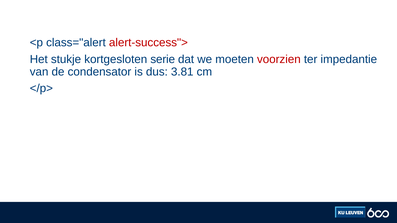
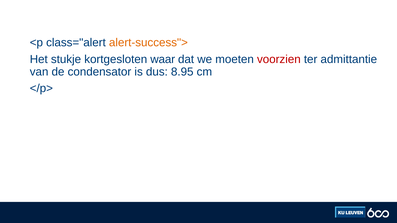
alert-success"> colour: red -> orange (148, 43)
serie: serie -> waar (163, 59)
impedantie: impedantie -> admittantie (349, 59)
3.81: 3.81 -> 8.95 (182, 72)
